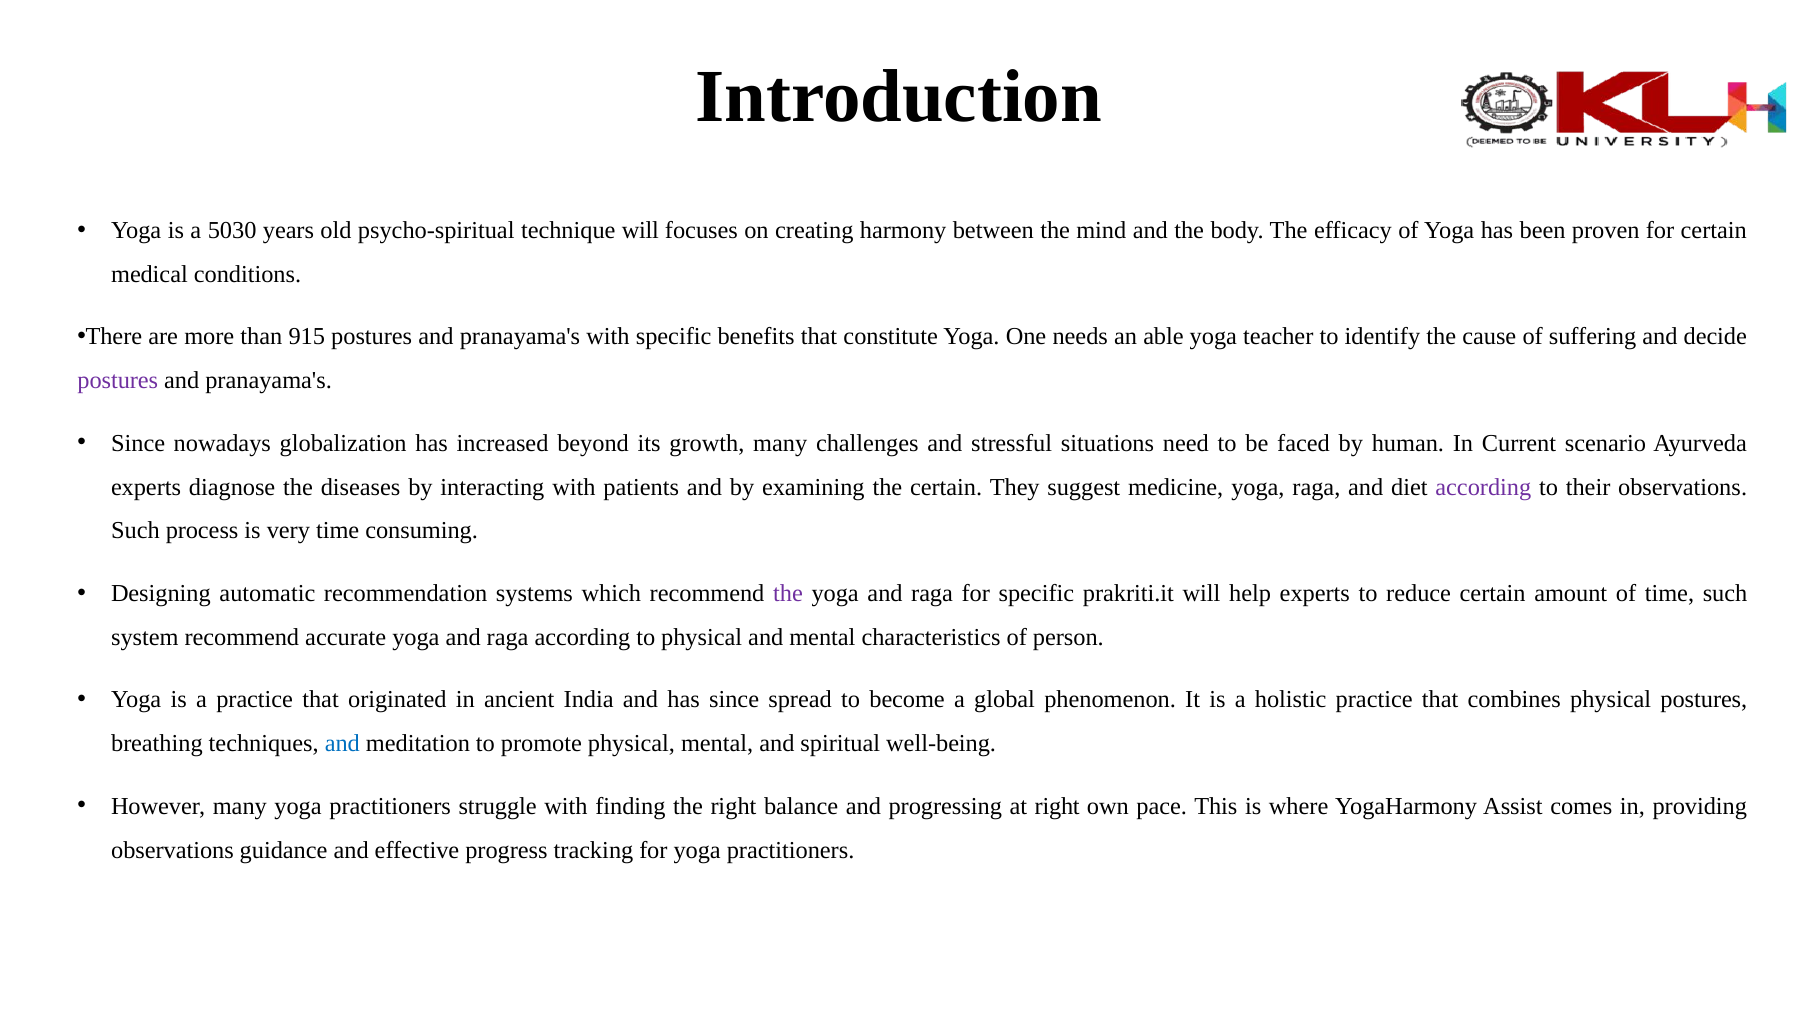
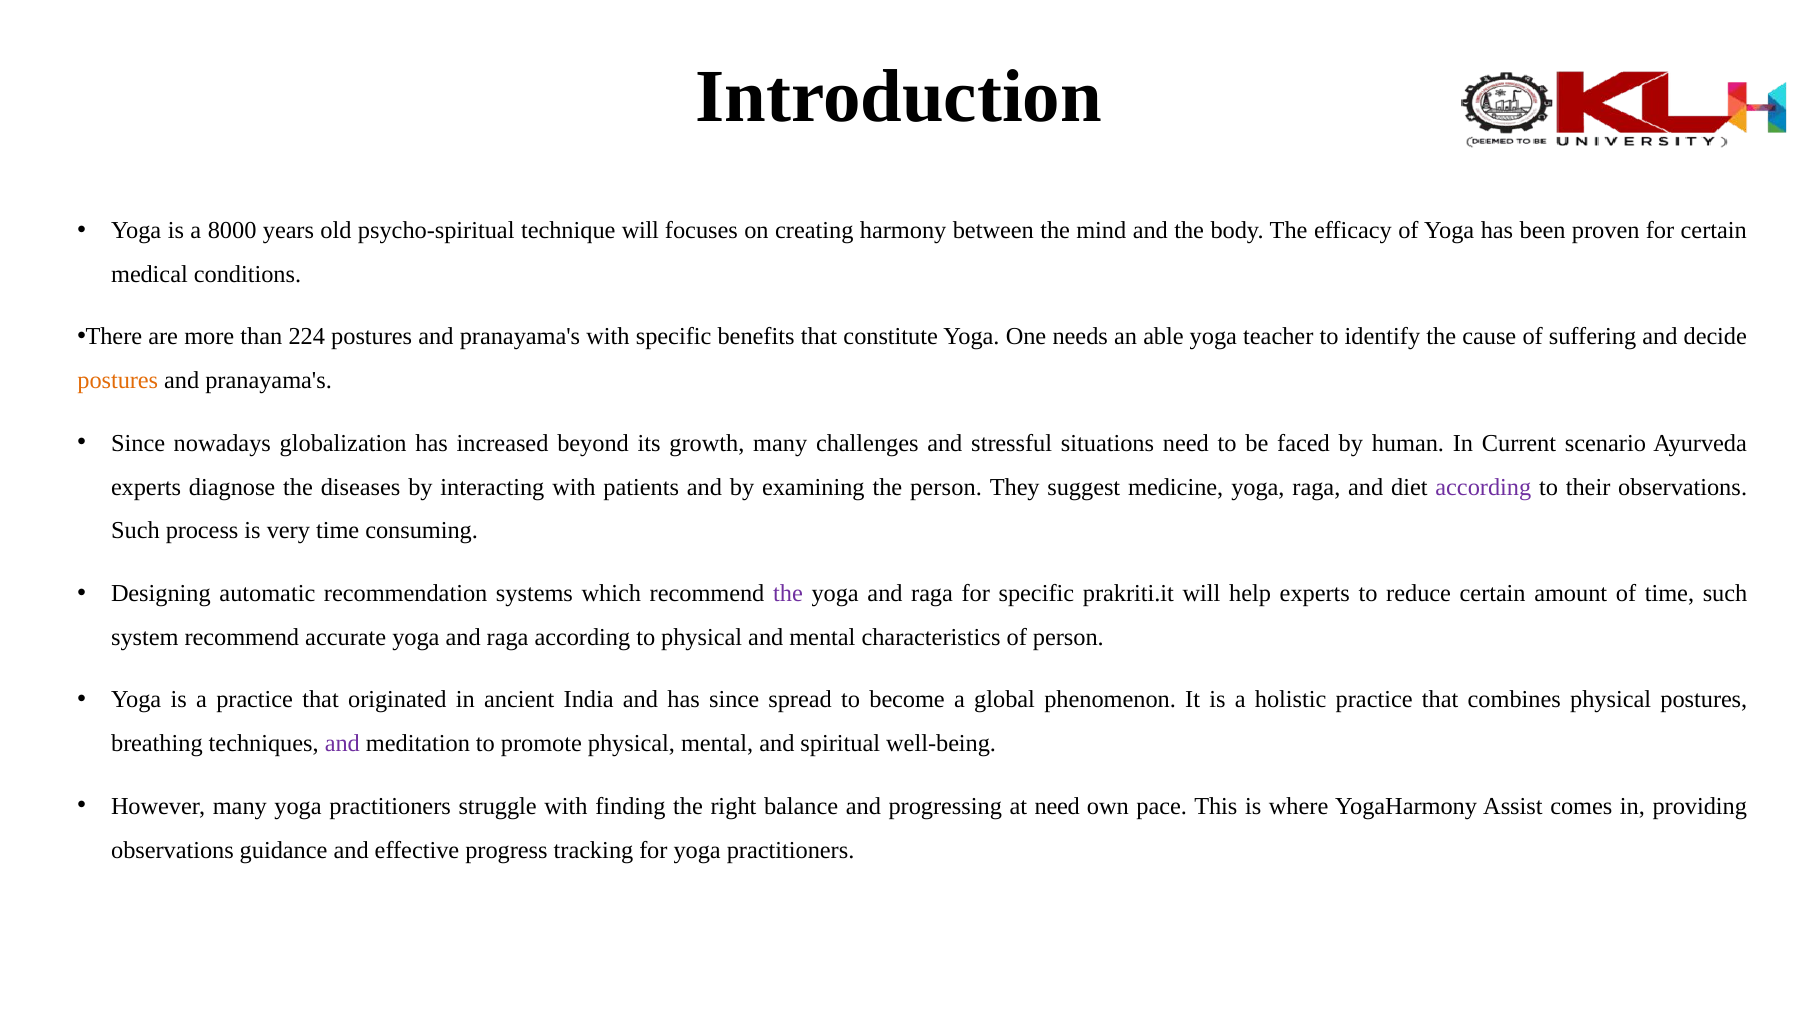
5030: 5030 -> 8000 (232, 231)
915: 915 -> 224 (307, 337)
postures colour: purple -> orange (118, 381)
the certain: certain -> person (946, 487)
and colour: blue -> purple (342, 744)
at right: right -> need (1057, 807)
